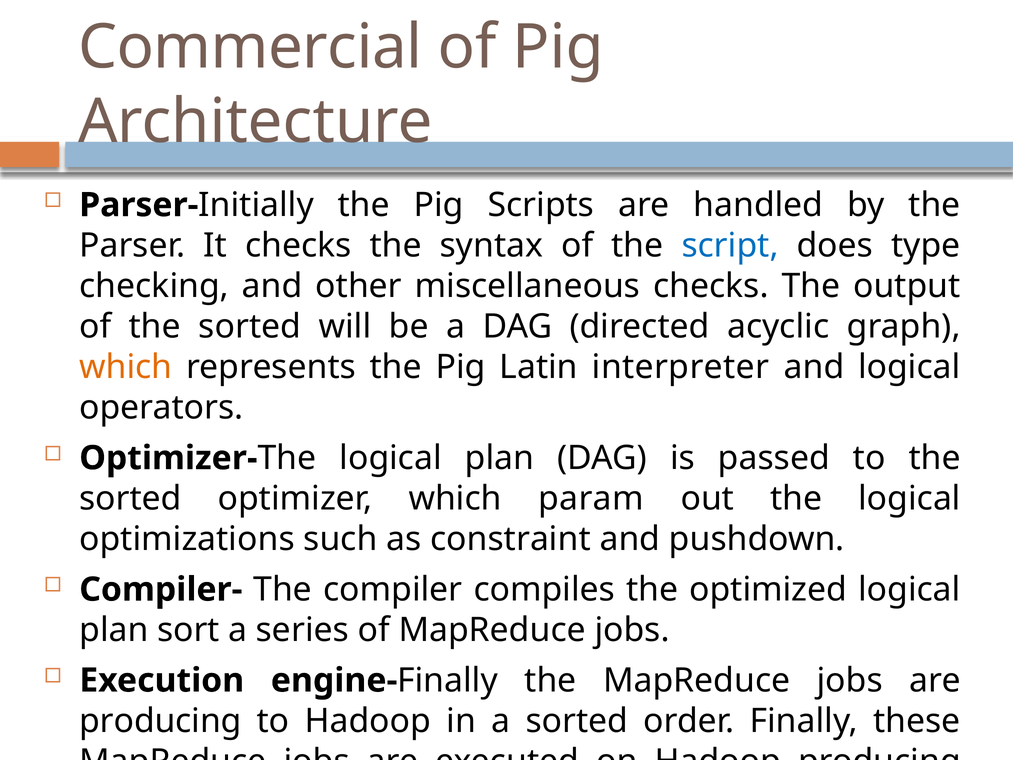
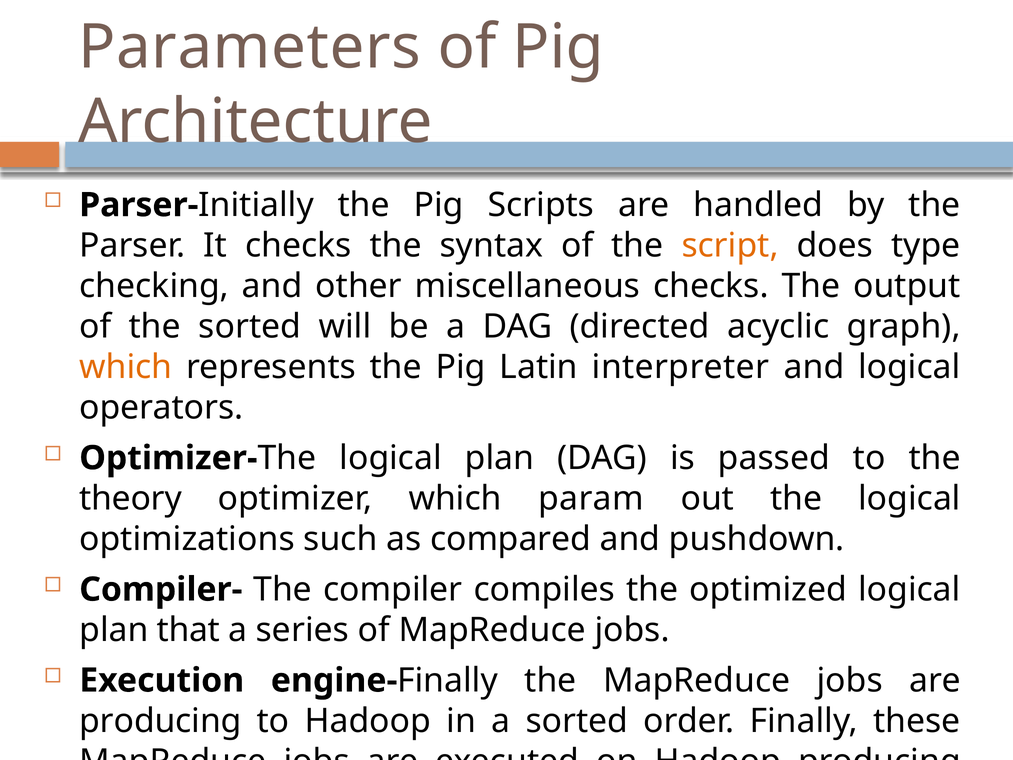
Commercial: Commercial -> Parameters (250, 47)
script colour: blue -> orange (730, 245)
sorted: sorted -> theory (131, 498)
constraint: constraint -> compared (511, 539)
sort: sort -> that (188, 630)
